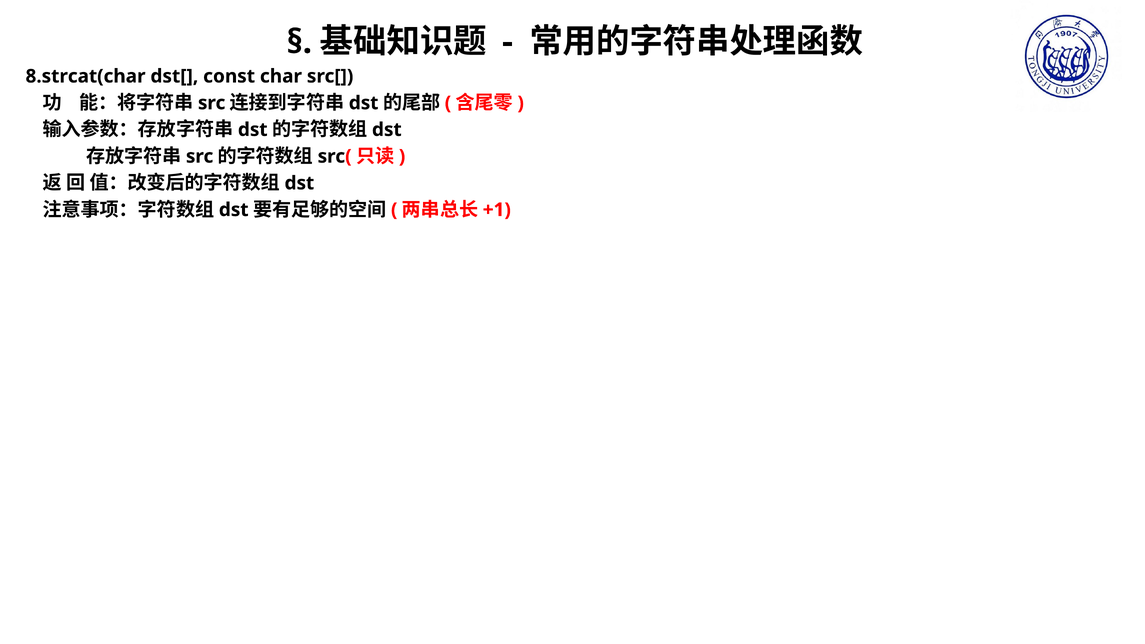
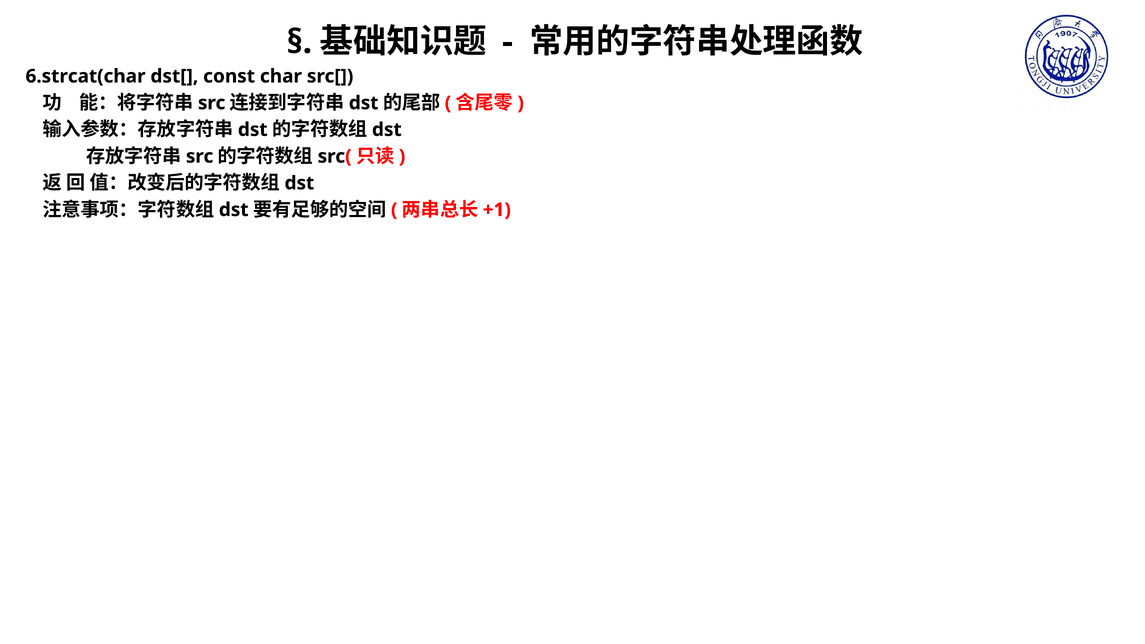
8.strcat(char: 8.strcat(char -> 6.strcat(char (86, 76)
